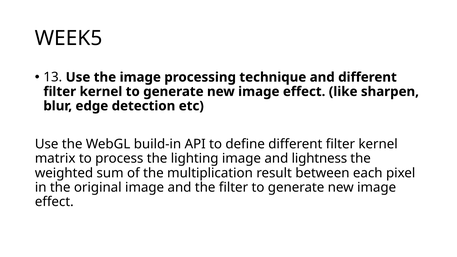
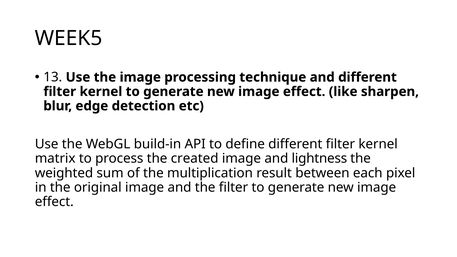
lighting: lighting -> created (195, 159)
